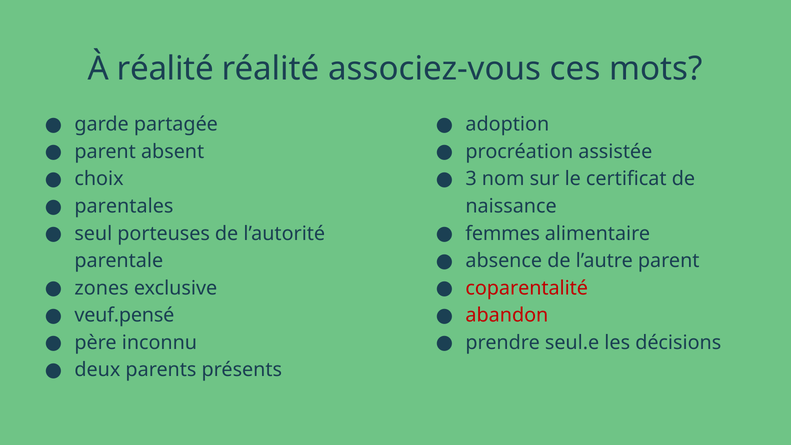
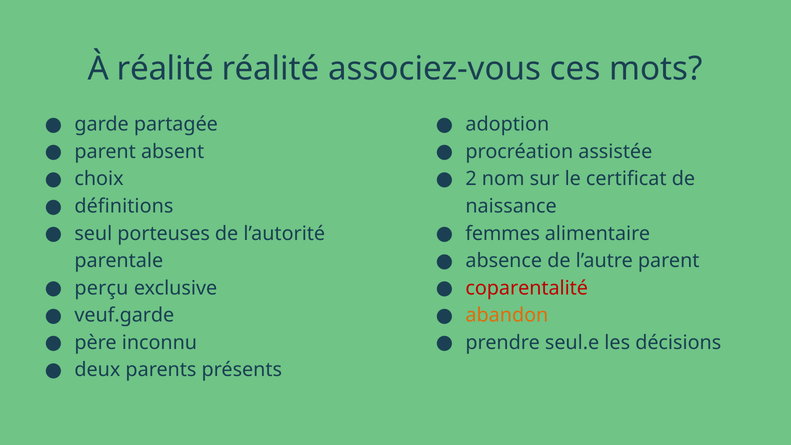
3: 3 -> 2 (471, 179)
parentales: parentales -> définitions (124, 206)
zones: zones -> perçu (101, 288)
veuf.pensé: veuf.pensé -> veuf.garde (124, 315)
abandon colour: red -> orange (507, 315)
